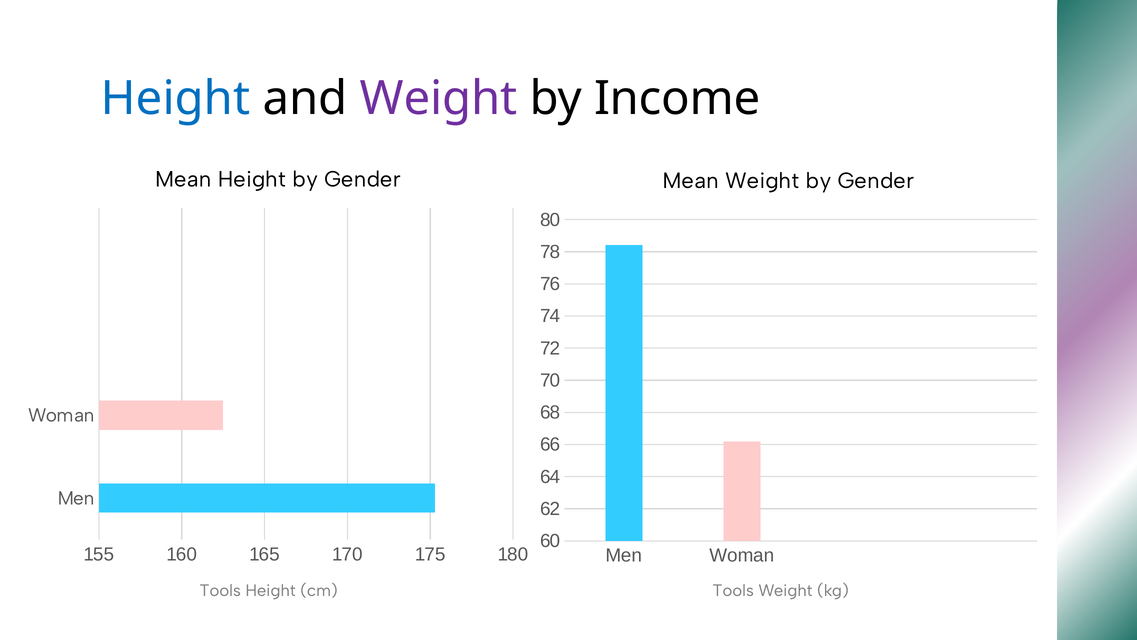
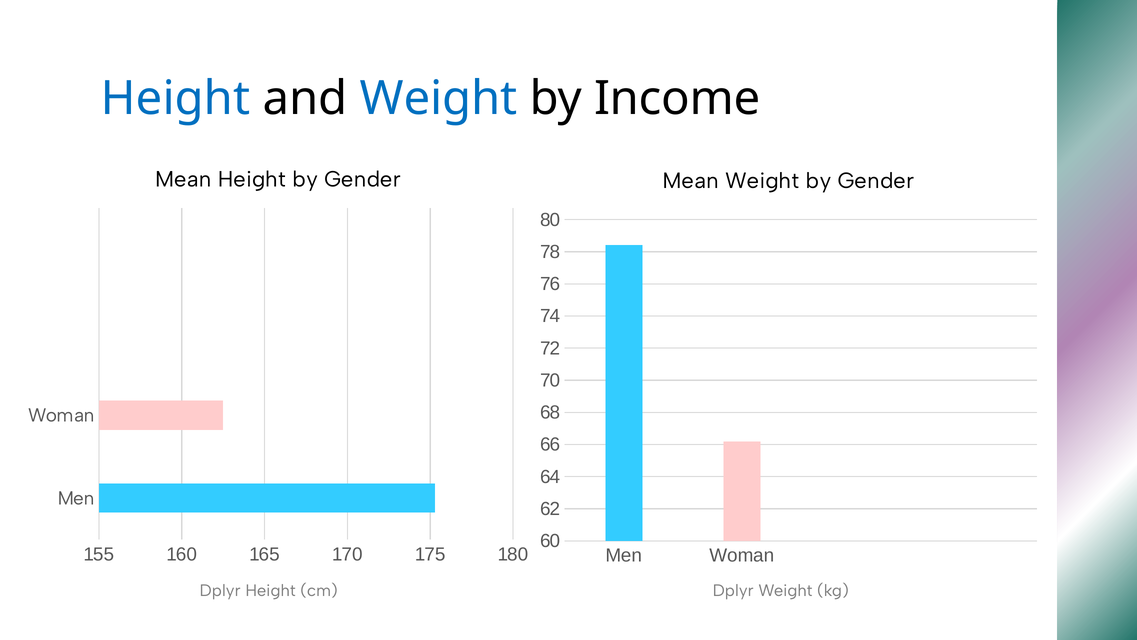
Weight colour: purple -> blue (439, 98)
Tools: Tools -> Dplyr (220, 590)
Tools: Tools -> Dplyr (733, 590)
